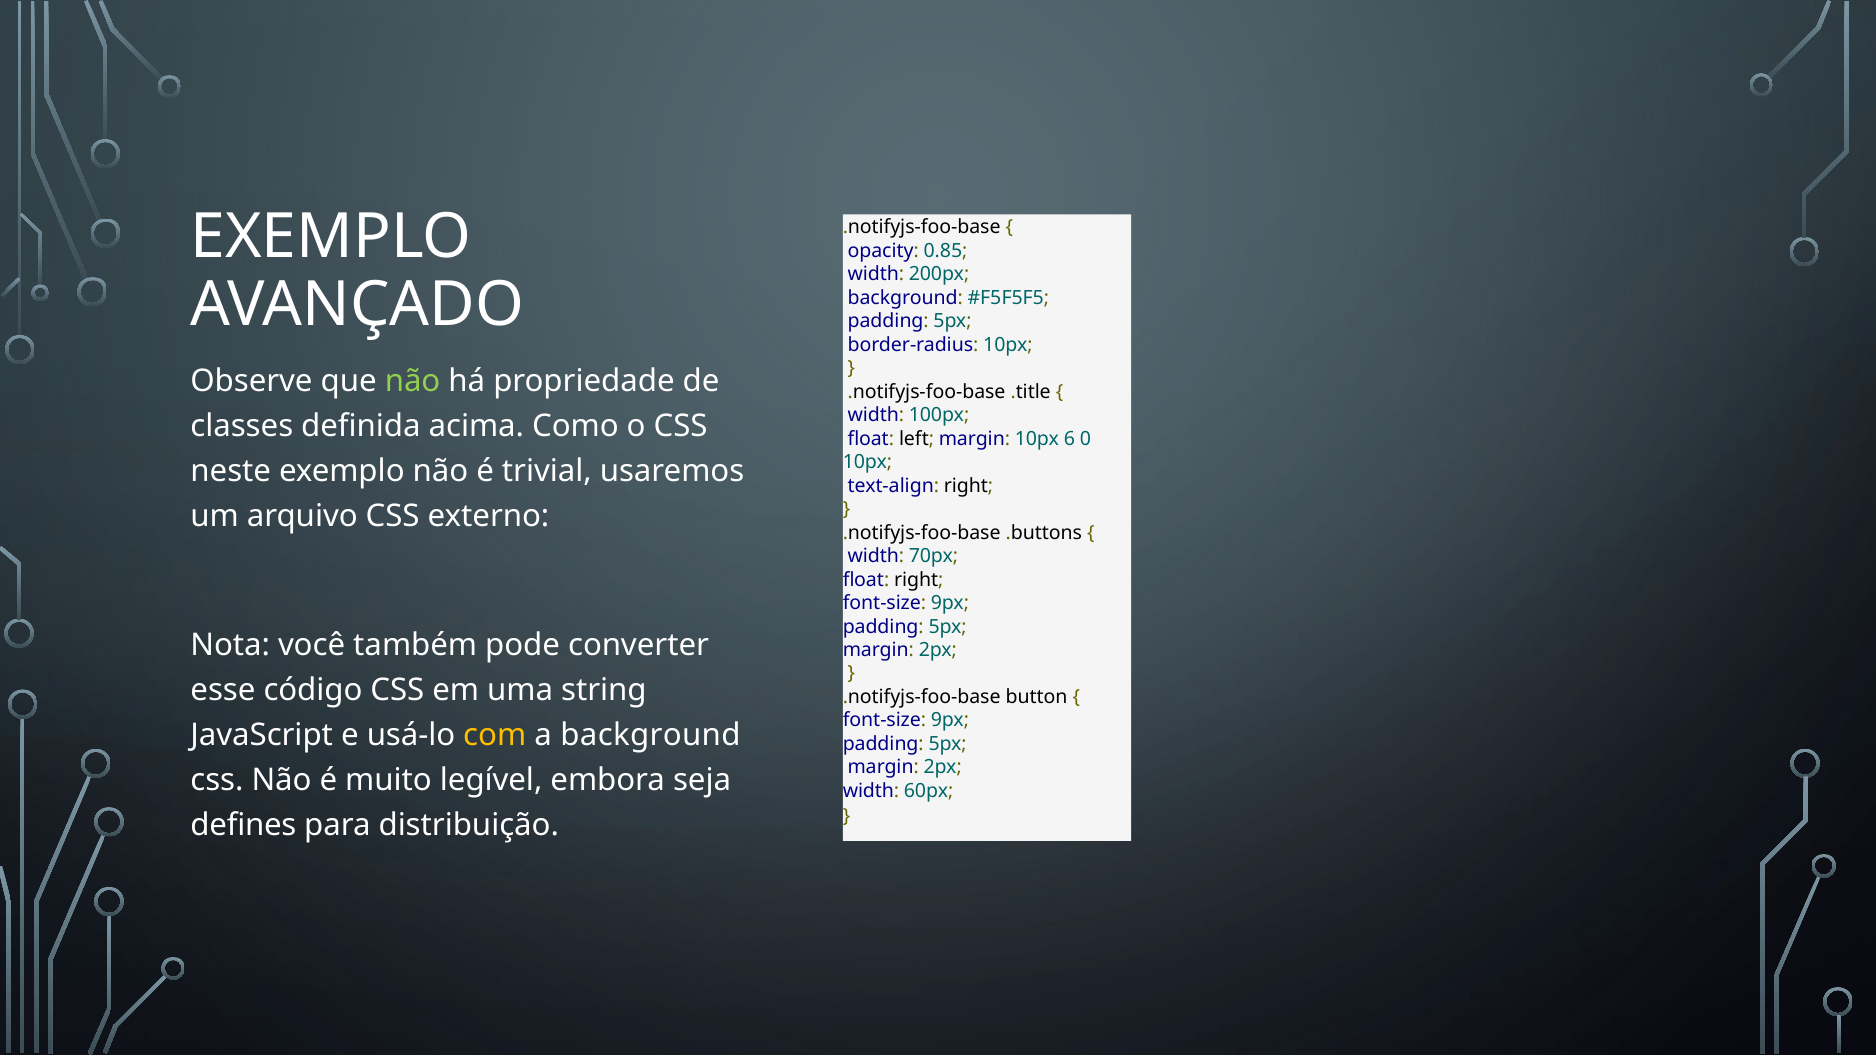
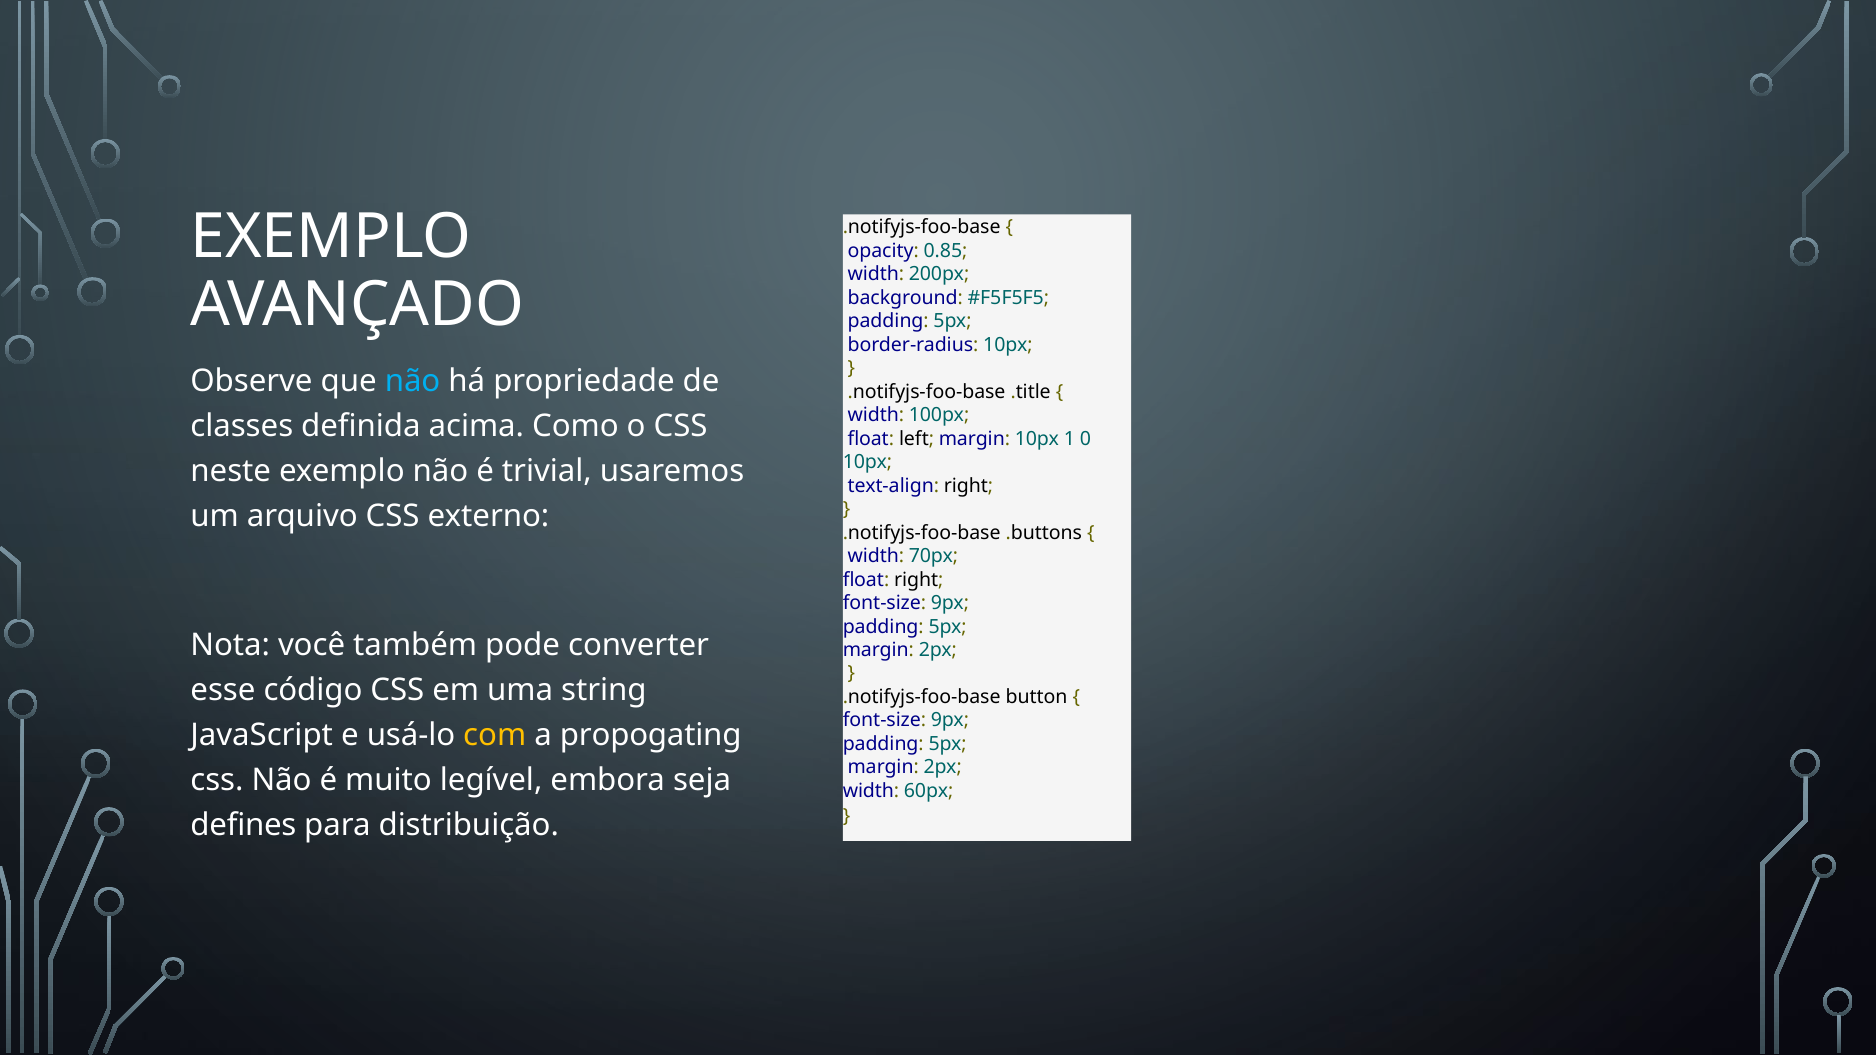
não colour: light green -> light blue (413, 382)
6: 6 -> 1 (1070, 439)
a background: background -> propogating (651, 736)
